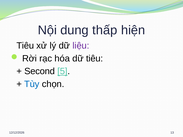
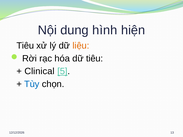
thấp: thấp -> hình (105, 30)
liệu colour: purple -> orange (81, 46)
Second: Second -> Clinical (40, 71)
